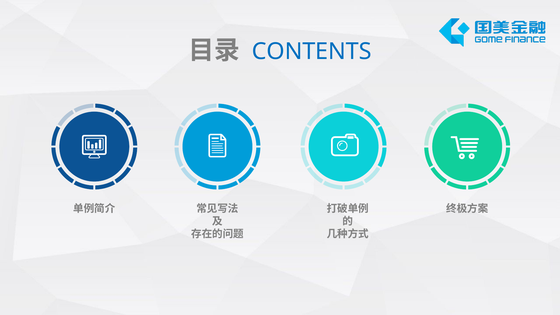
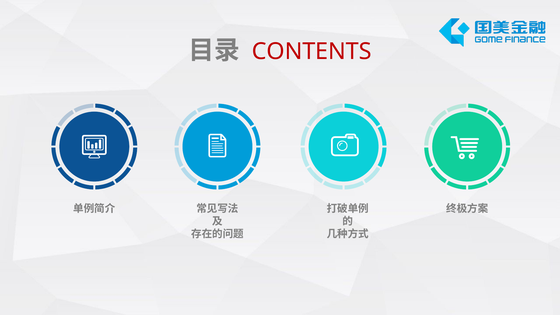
CONTENTS colour: blue -> red (312, 51)
